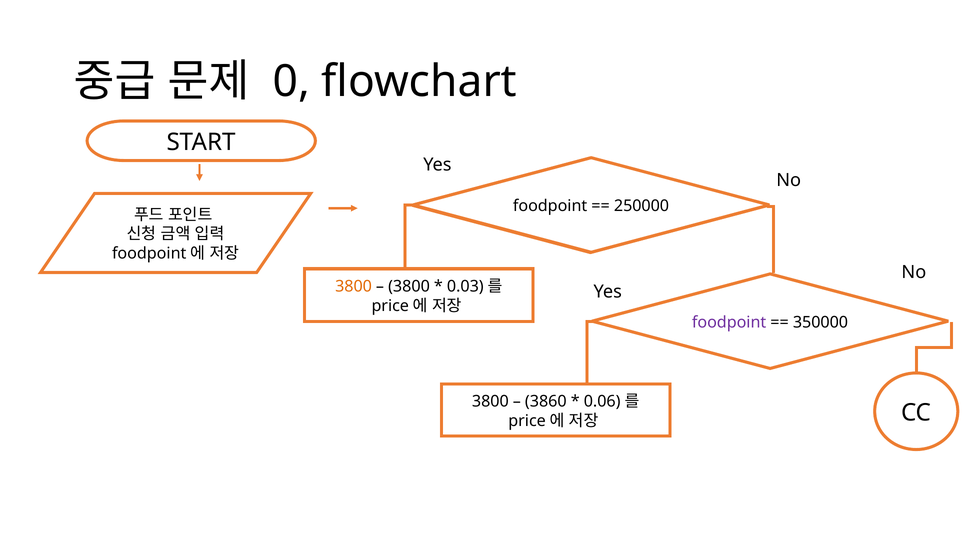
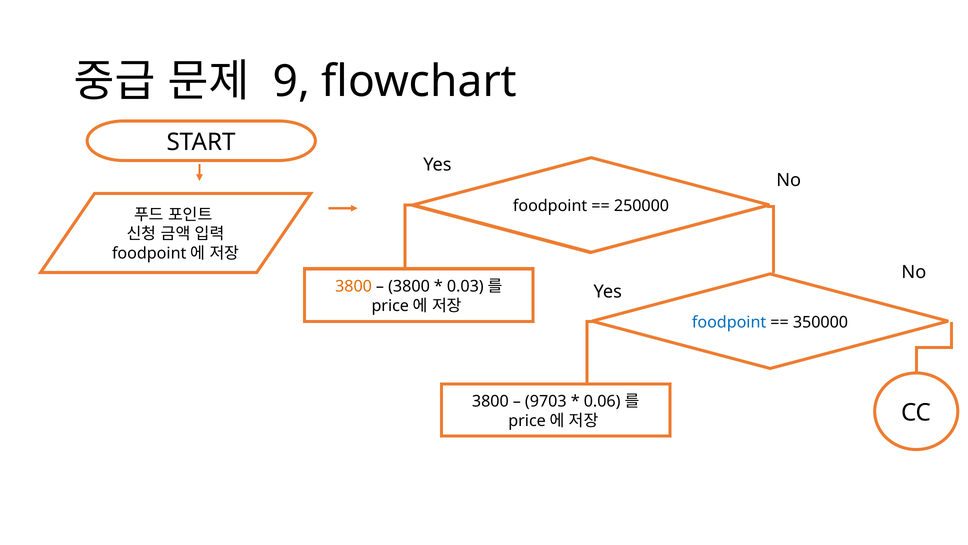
0: 0 -> 9 (291, 81)
foodpoint colour: purple -> blue (729, 322)
3860: 3860 -> 9703 (546, 401)
